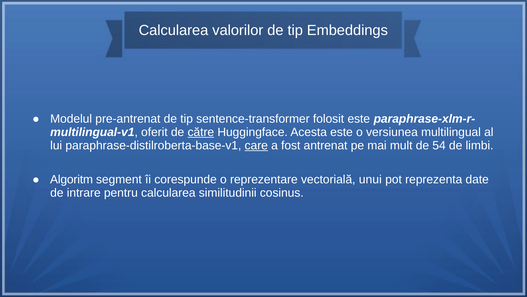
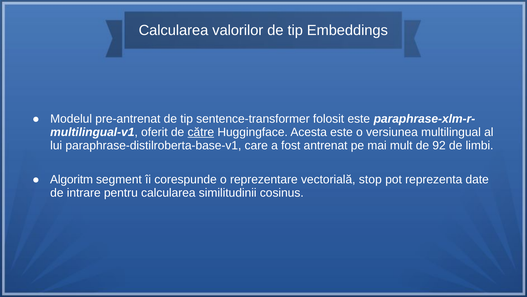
care underline: present -> none (256, 145)
54: 54 -> 92 (439, 145)
unui: unui -> stop (370, 179)
